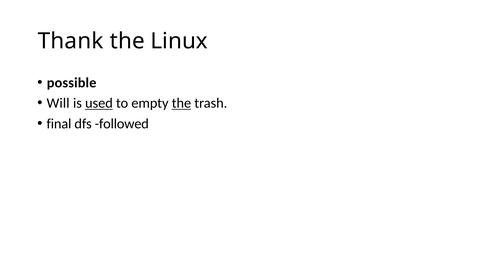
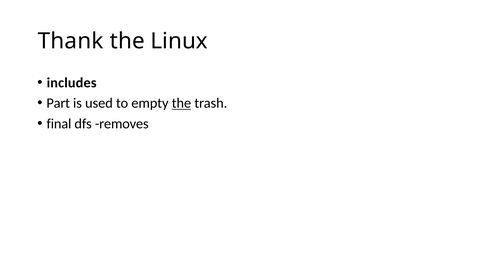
possible: possible -> includes (72, 83)
Will: Will -> Part (58, 103)
used underline: present -> none (99, 103)
followed: followed -> removes (122, 124)
